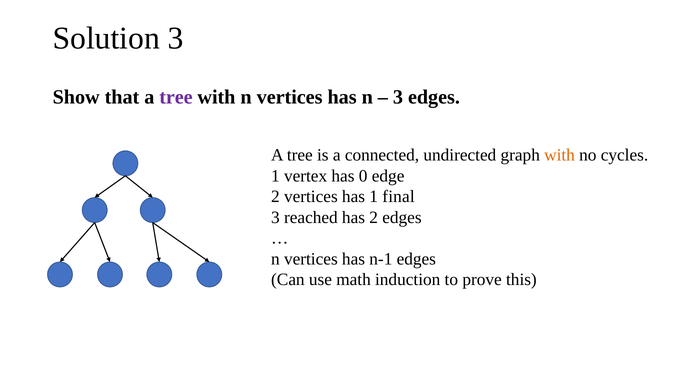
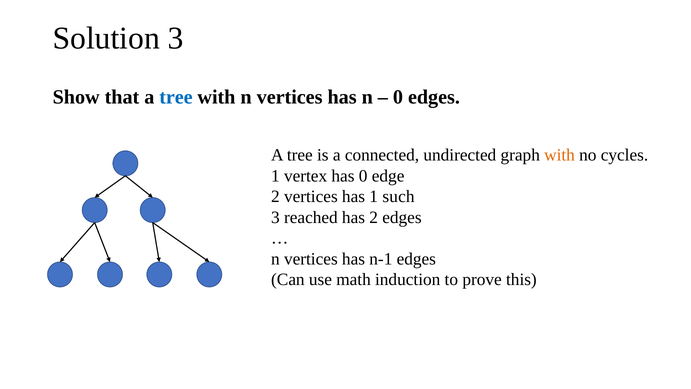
tree colour: purple -> blue (176, 97)
3: 3 -> 0 (398, 97)
final: final -> such (399, 196)
